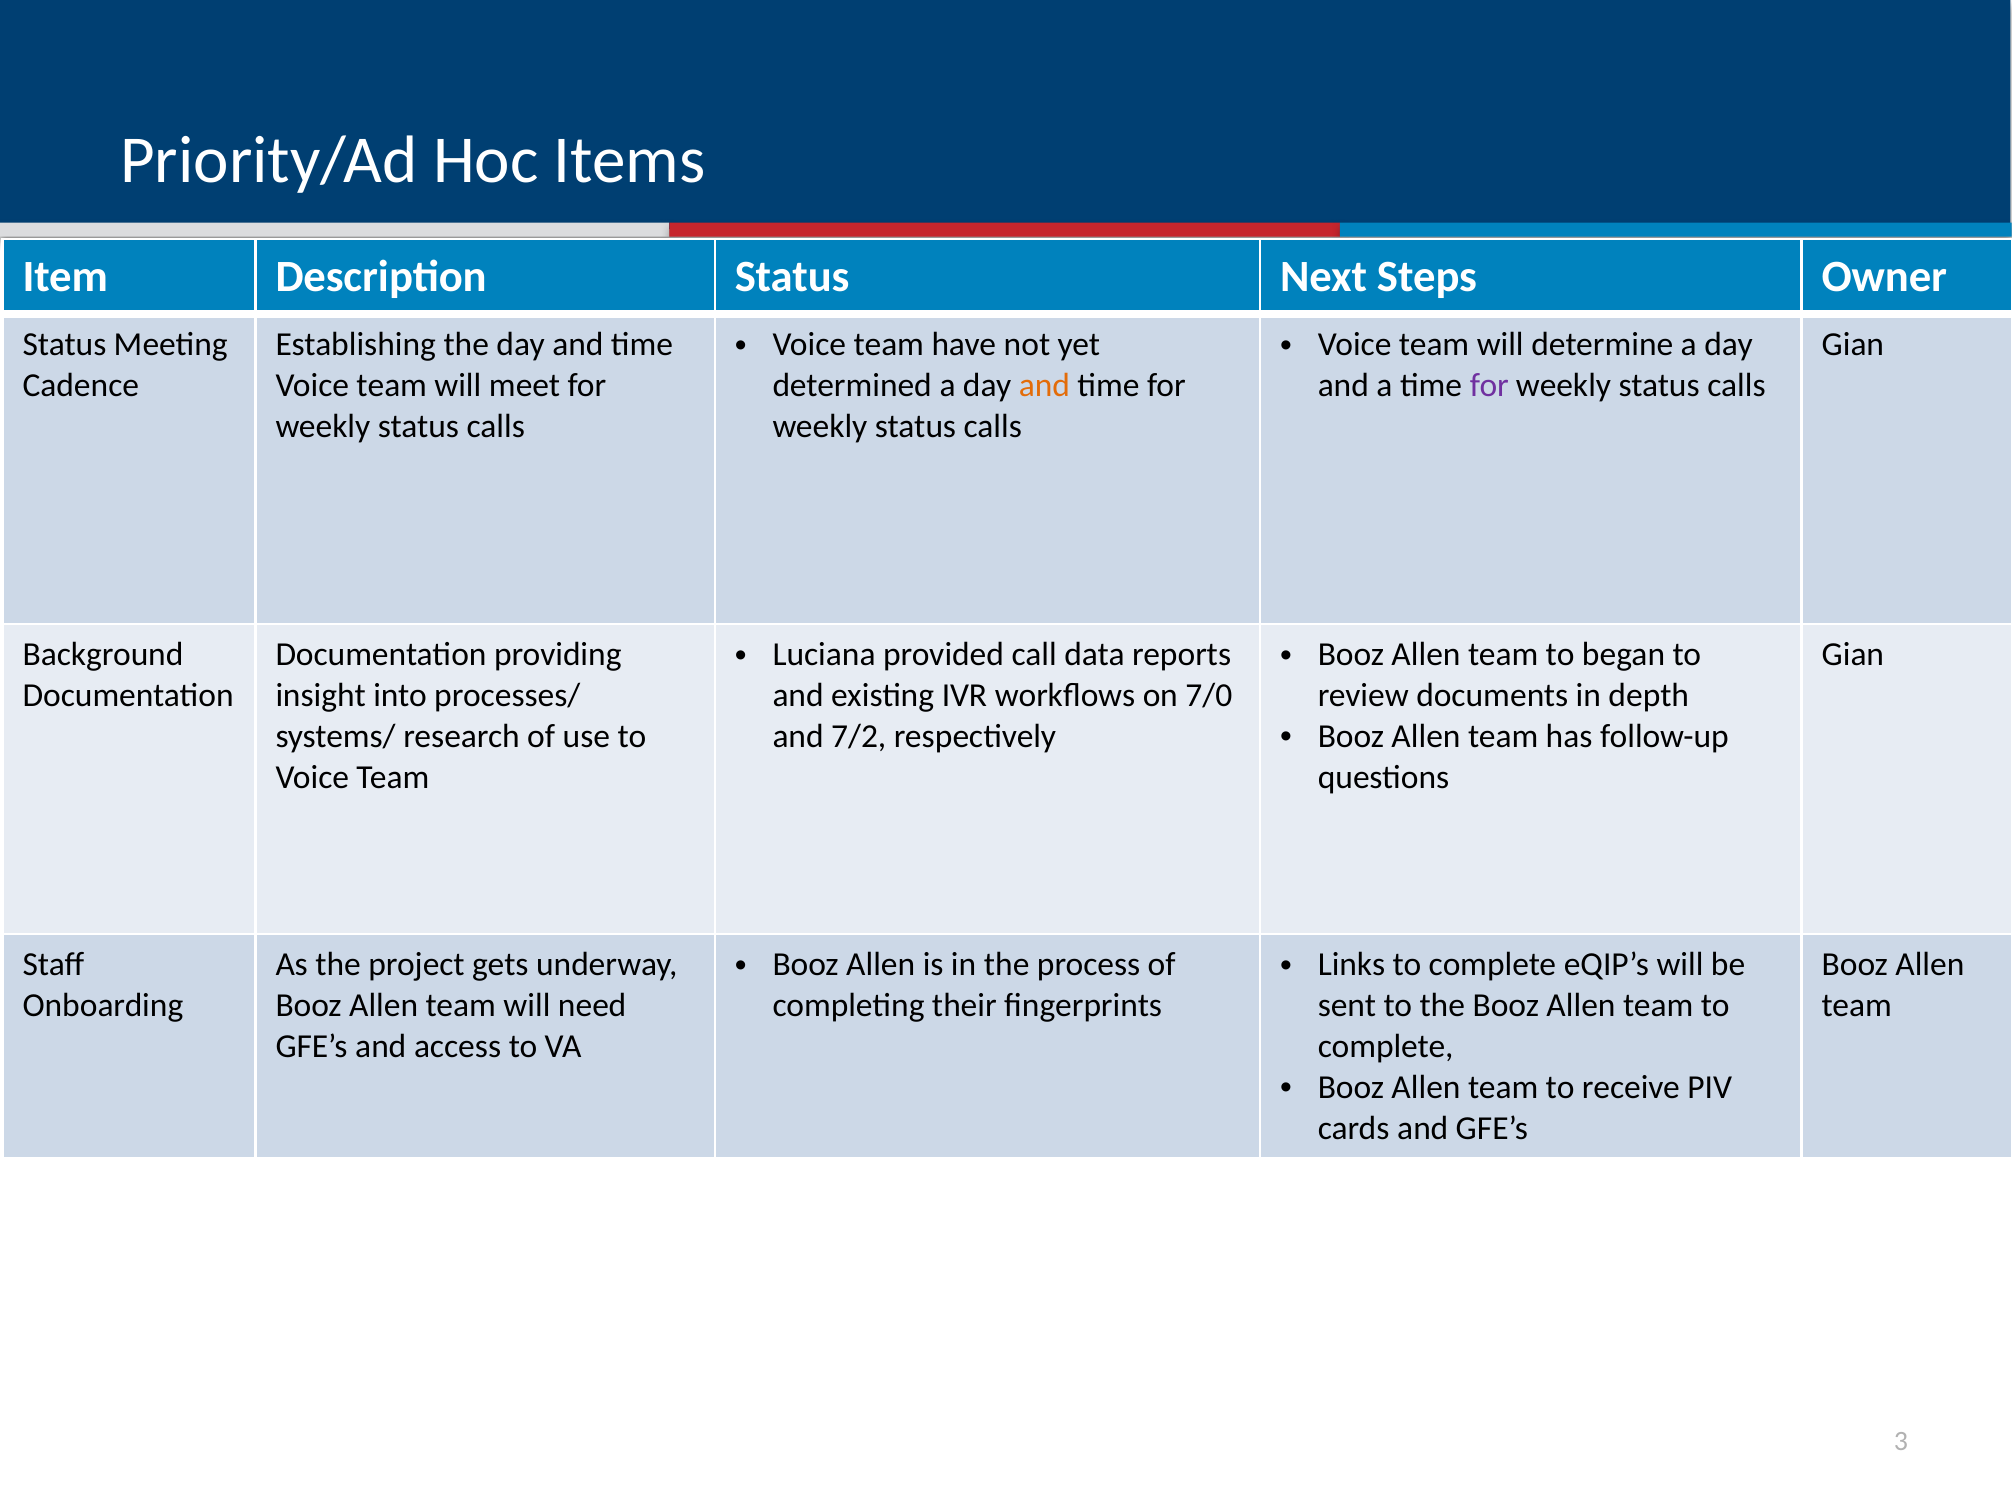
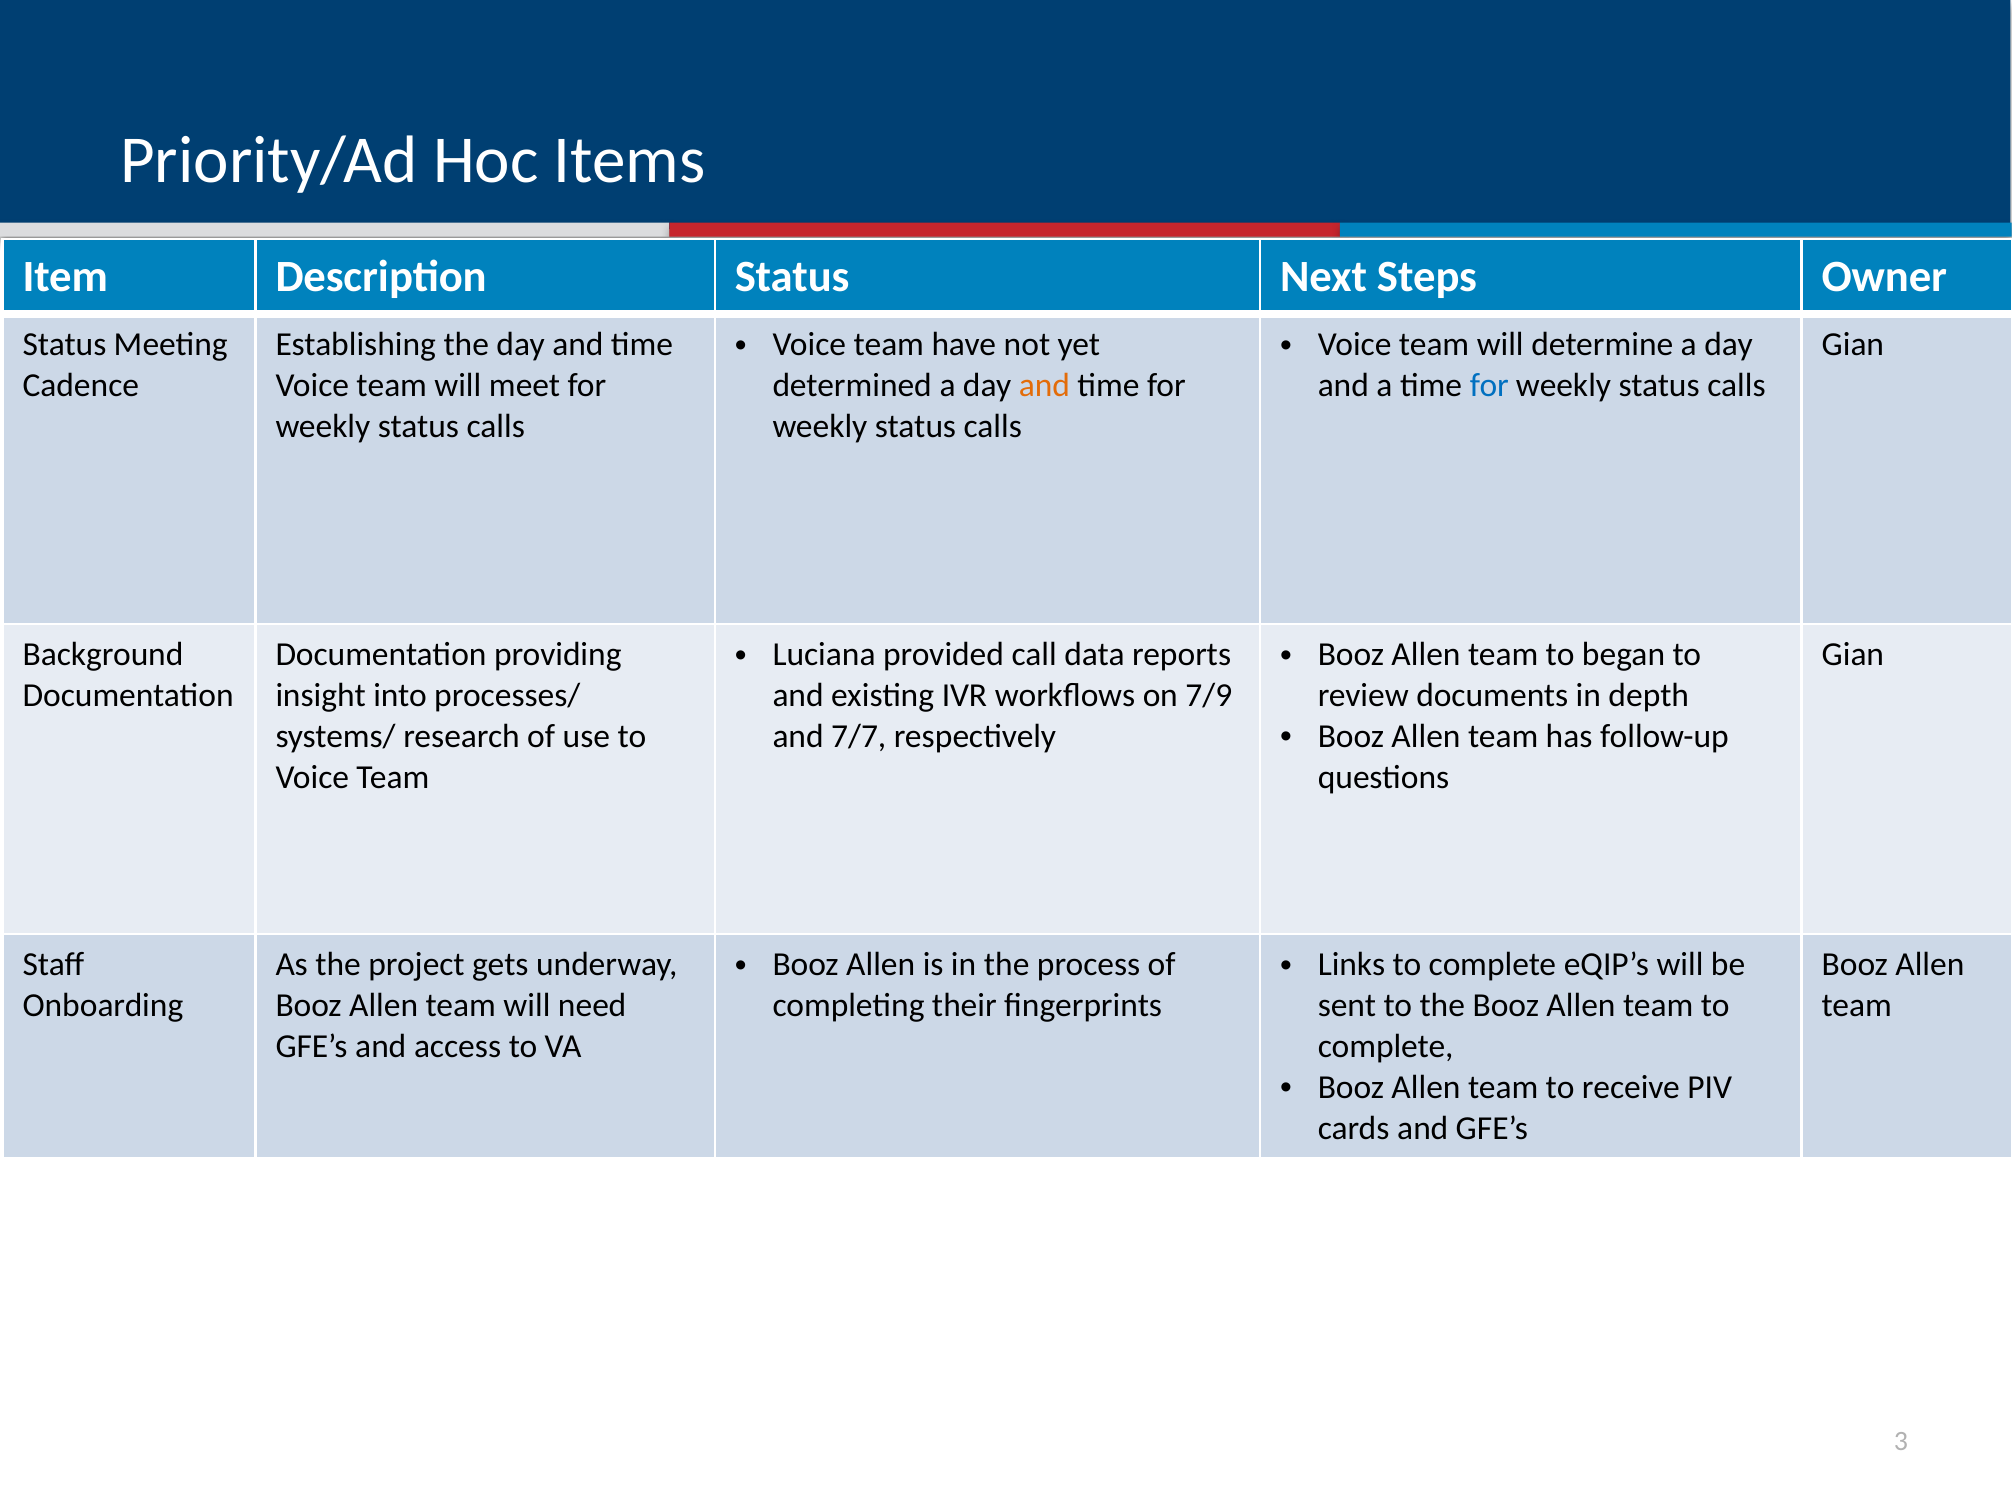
for colour: purple -> blue (1489, 386)
7/0: 7/0 -> 7/9 (1209, 696)
7/2: 7/2 -> 7/7 (859, 737)
